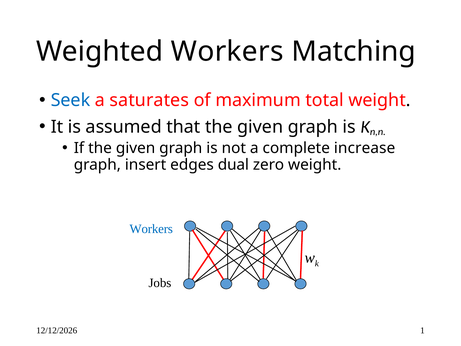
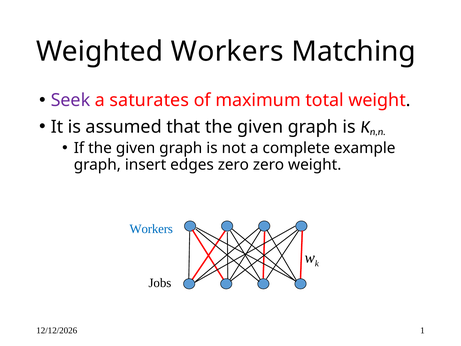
Seek colour: blue -> purple (70, 100)
increase: increase -> example (365, 148)
edges dual: dual -> zero (233, 165)
